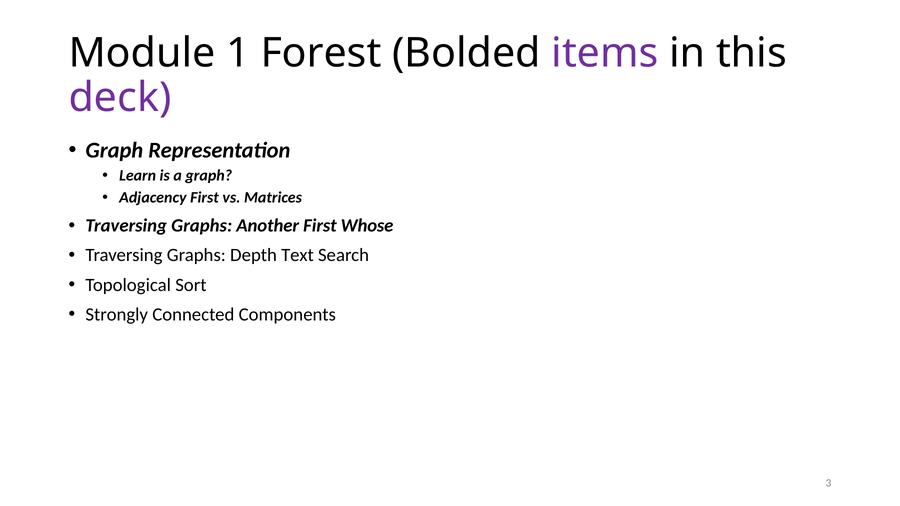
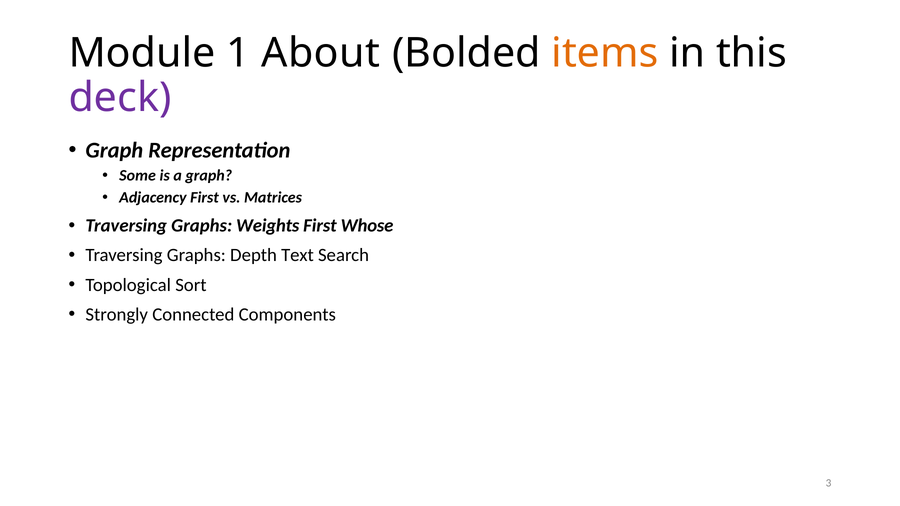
Forest: Forest -> About (321, 53)
items colour: purple -> orange (605, 53)
Learn: Learn -> Some (138, 176)
Another: Another -> Weights (268, 226)
